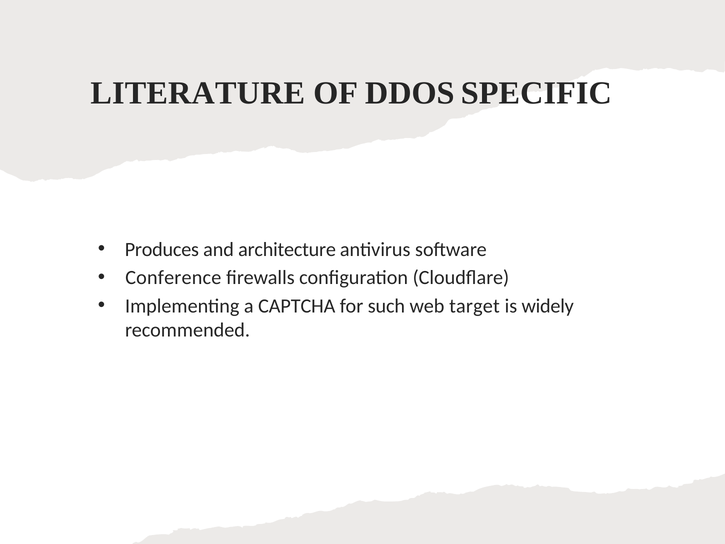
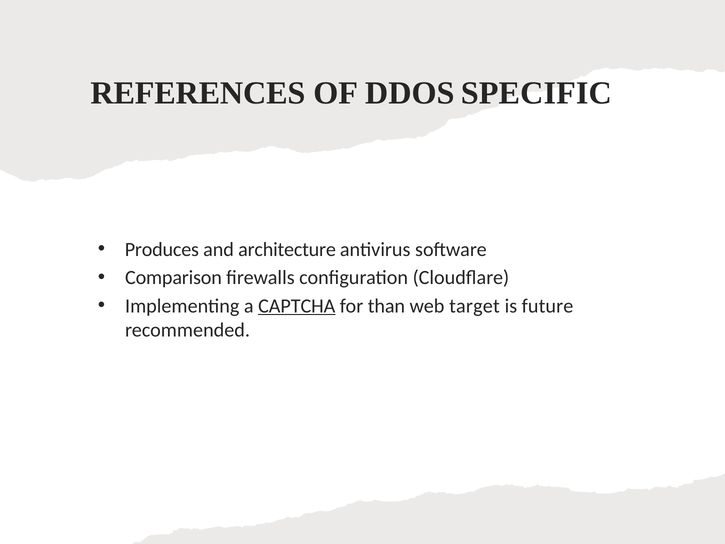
LITERATURE: LITERATURE -> REFERENCES (198, 93)
Conference: Conference -> Comparison (173, 278)
CAPTCHA underline: none -> present (297, 306)
such: such -> than (386, 306)
widely: widely -> future (548, 306)
